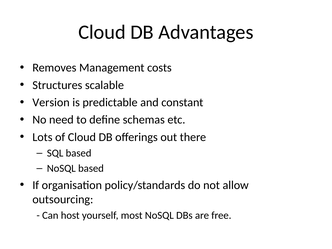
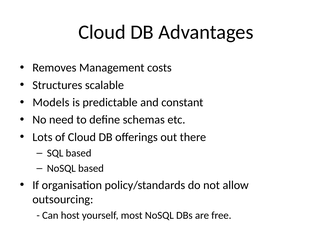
Version: Version -> Models (51, 102)
